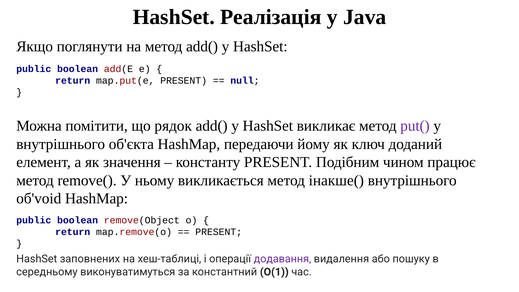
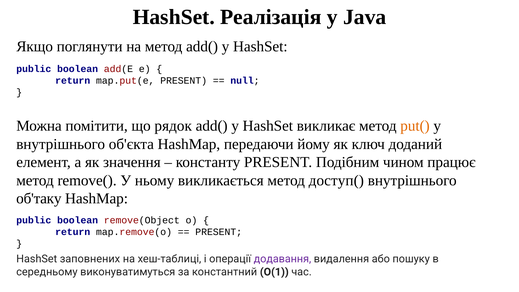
put( colour: purple -> orange (415, 126)
інакше(: інакше( -> доступ( (336, 180)
об'void: об'void -> об'таку (39, 199)
